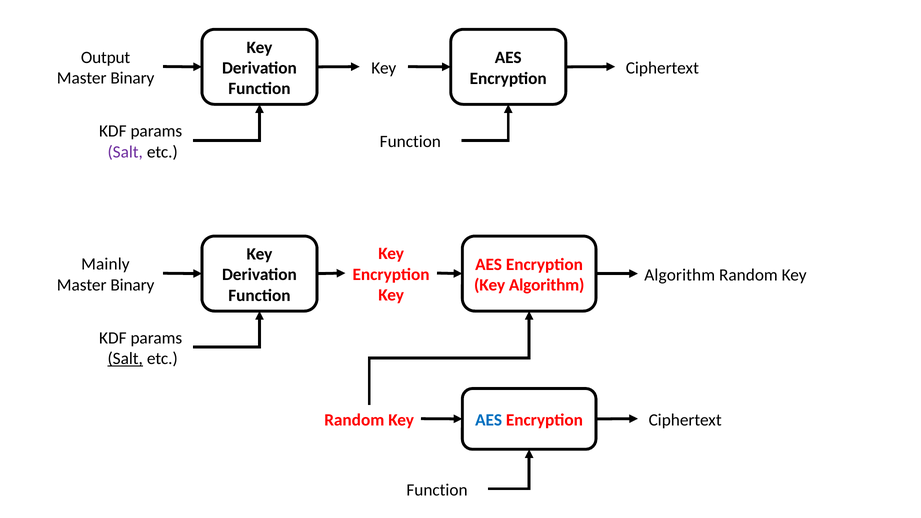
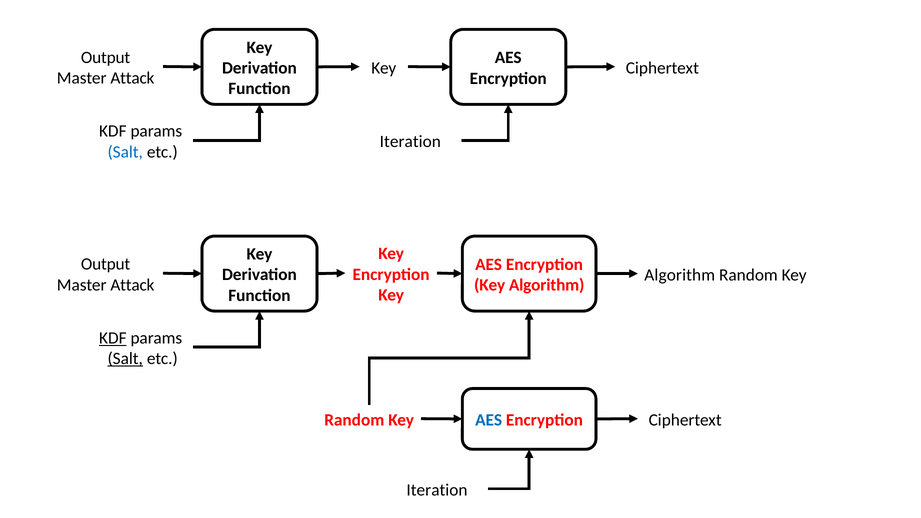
Binary: Binary -> Attack (132, 78)
Function: Function -> Iteration (410, 142)
Salt colour: purple -> blue (125, 152)
Mainly: Mainly -> Output (106, 264)
Binary: Binary -> Attack (132, 285)
KDF underline: none -> present (113, 338)
Function: Function -> Iteration (437, 490)
